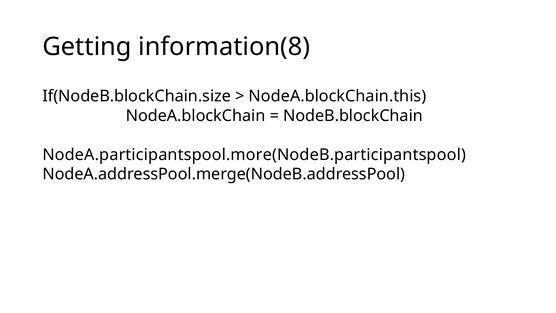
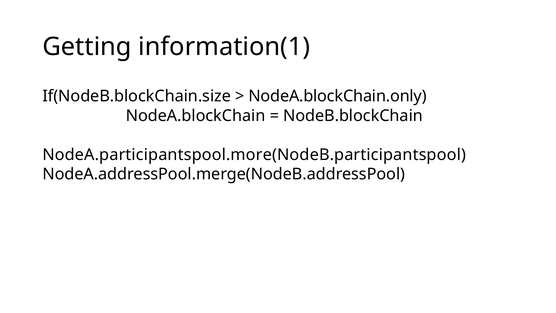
information(8: information(8 -> information(1 (224, 47)
NodeA.blockChain.this: NodeA.blockChain.this -> NodeA.blockChain.only (338, 96)
